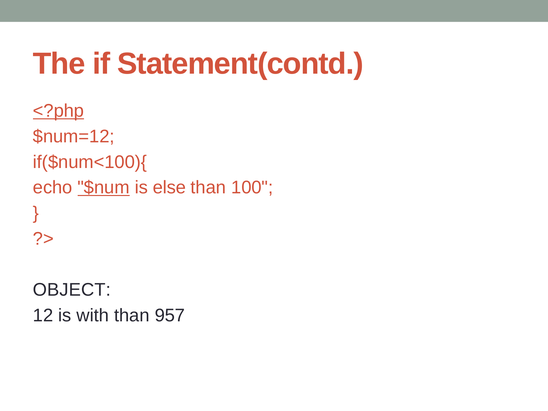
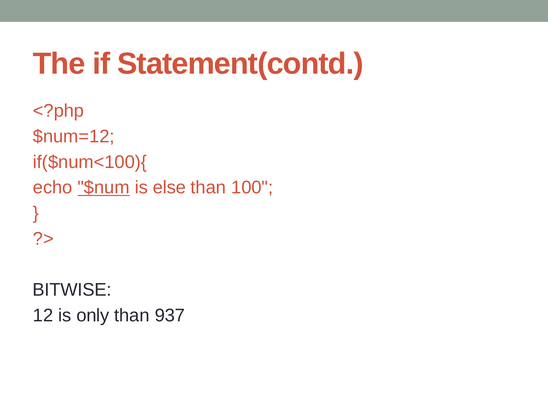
<?php underline: present -> none (59, 111)
OBJECT: OBJECT -> BITWISE (72, 290)
with: with -> only (93, 315)
957: 957 -> 937 (170, 315)
